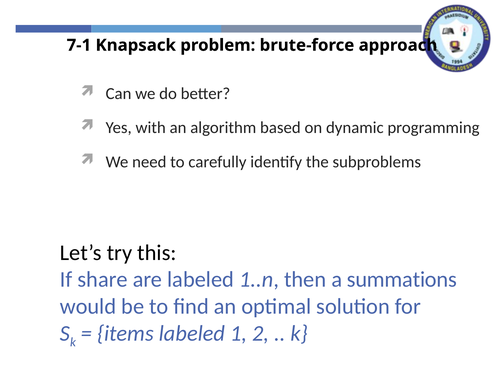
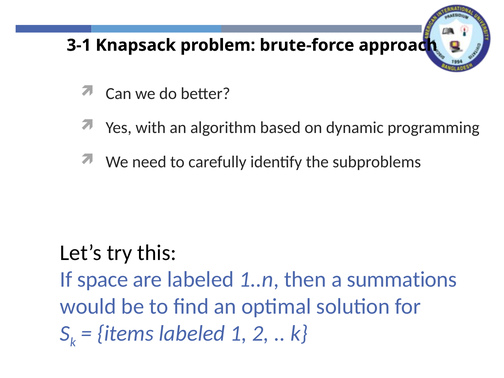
7-1: 7-1 -> 3-1 (79, 45)
share: share -> space (103, 280)
